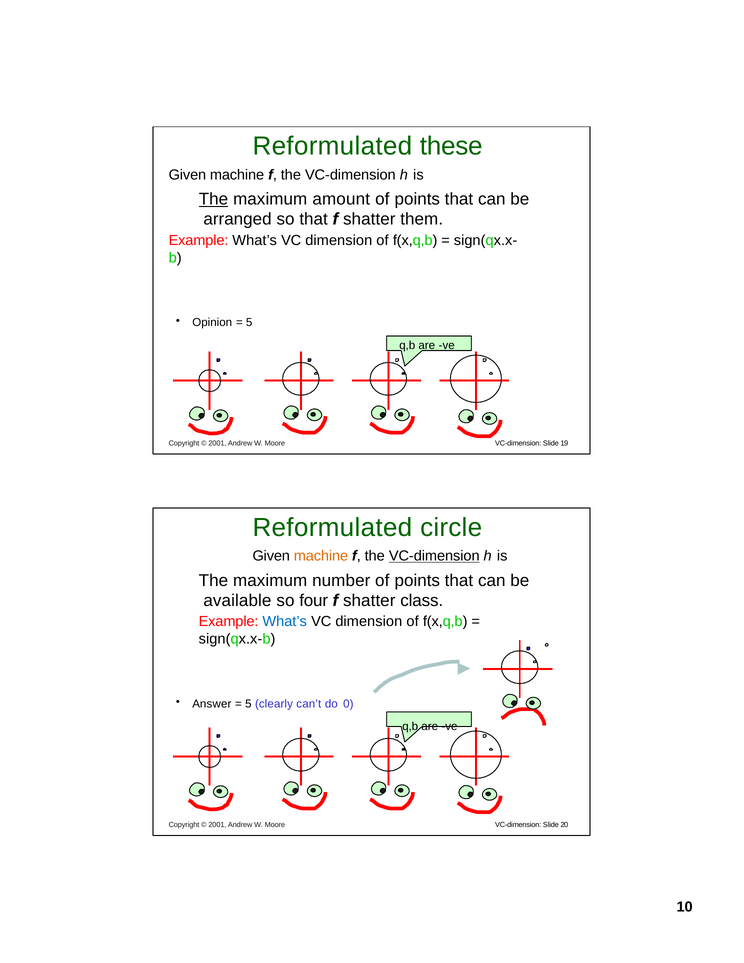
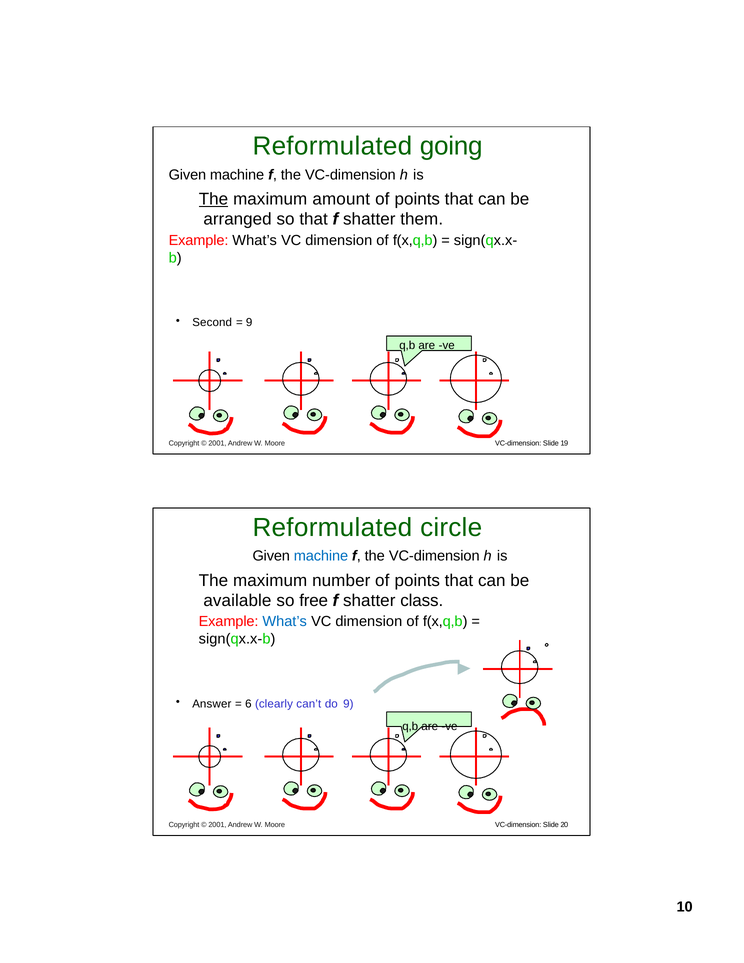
these: these -> going (451, 146)
Opinion: Opinion -> Second (212, 323)
5: 5 -> 9 (249, 323)
machine colour: orange -> blue (321, 556)
VC-dimension underline: present -> none (434, 556)
four: four -> free (314, 600)
5: 5 -> 6 (248, 704)
do 0: 0 -> 9 (348, 704)
